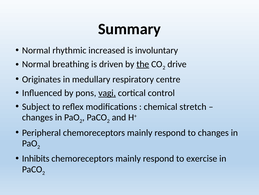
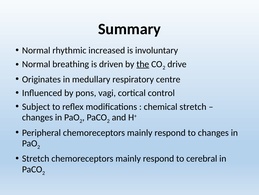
vagi underline: present -> none (107, 93)
Inhibits: Inhibits -> Stretch (36, 158)
exercise: exercise -> cerebral (202, 158)
